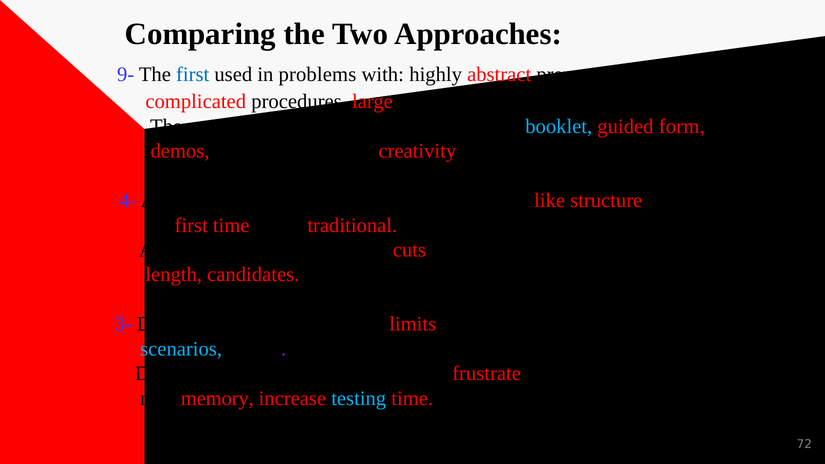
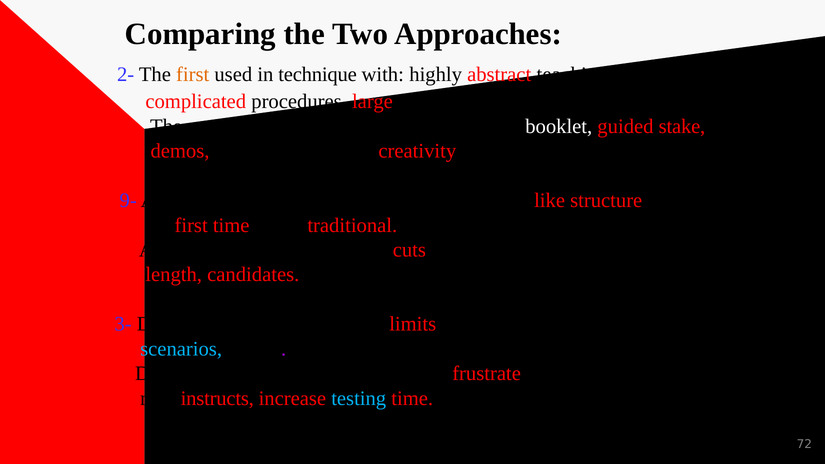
9-: 9- -> 2- (126, 75)
first colour: blue -> orange (193, 75)
problems: problems -> technique (318, 75)
prepared: prepared -> teaching (575, 75)
booklet colour: light blue -> white (559, 126)
form: form -> stake (682, 126)
4-: 4- -> 9- (128, 200)
memory: memory -> instructs (217, 398)
